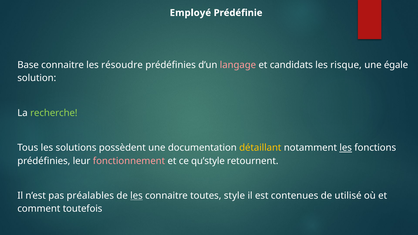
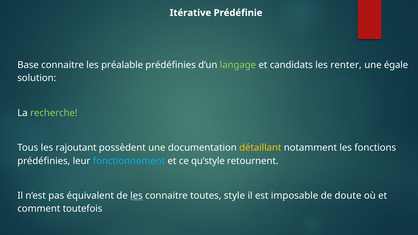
Employé: Employé -> Itérative (190, 13)
résoudre: résoudre -> préalable (122, 65)
langage colour: pink -> light green (238, 65)
risque: risque -> renter (346, 65)
solutions: solutions -> rajoutant (76, 148)
les underline: present -> none (346, 148)
fonctionnement colour: pink -> light blue (129, 161)
préalables: préalables -> équivalent (90, 196)
contenues: contenues -> imposable (295, 196)
utilisé: utilisé -> doute (348, 196)
